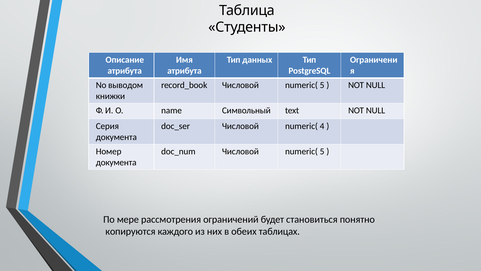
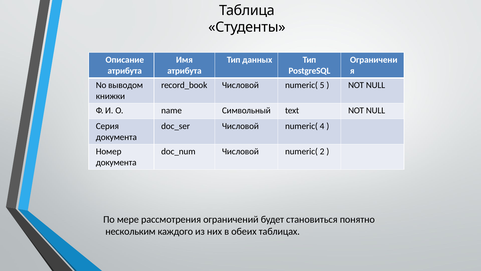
5: 5 -> 2 (322, 151)
копируются: копируются -> нескольким (130, 231)
